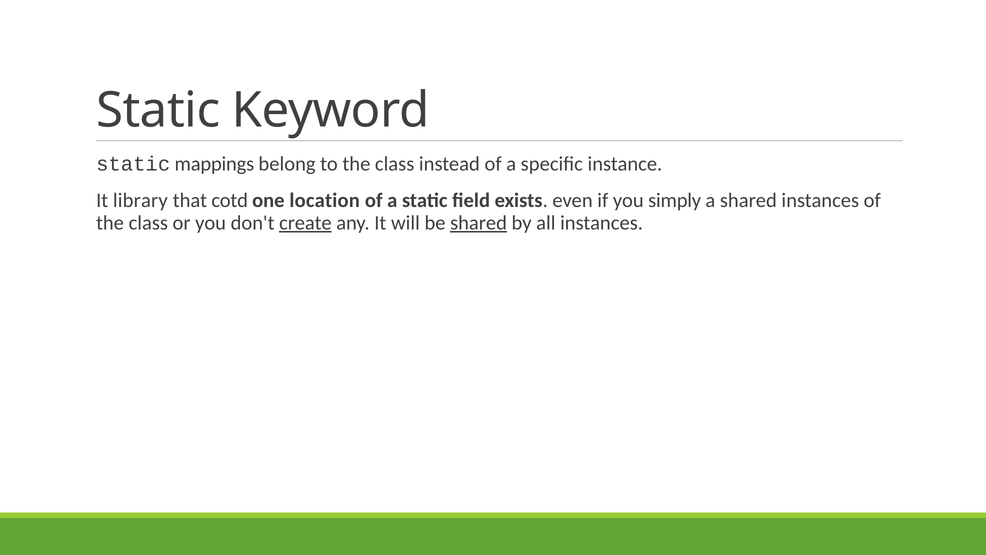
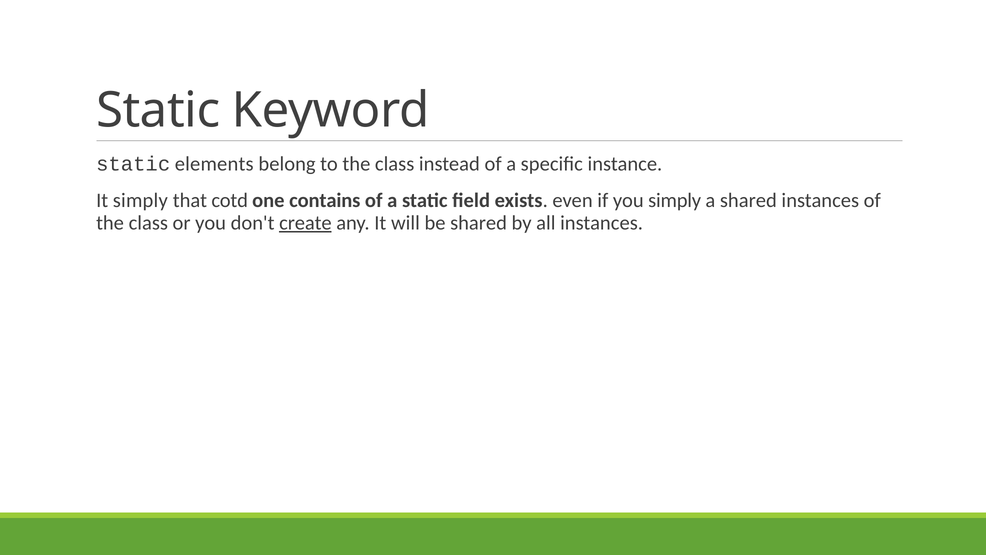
mappings: mappings -> elements (214, 164)
It library: library -> simply (140, 201)
location: location -> contains (325, 201)
shared underline: present -> none (479, 223)
